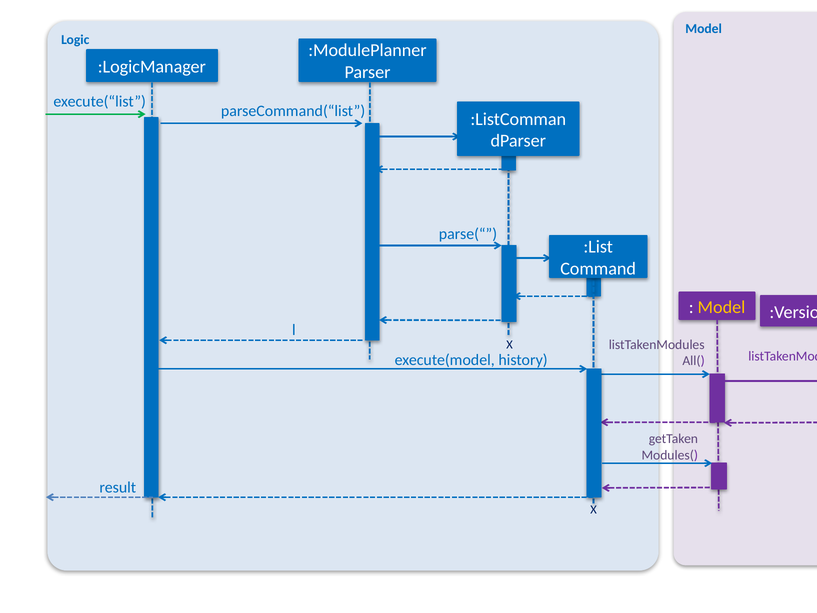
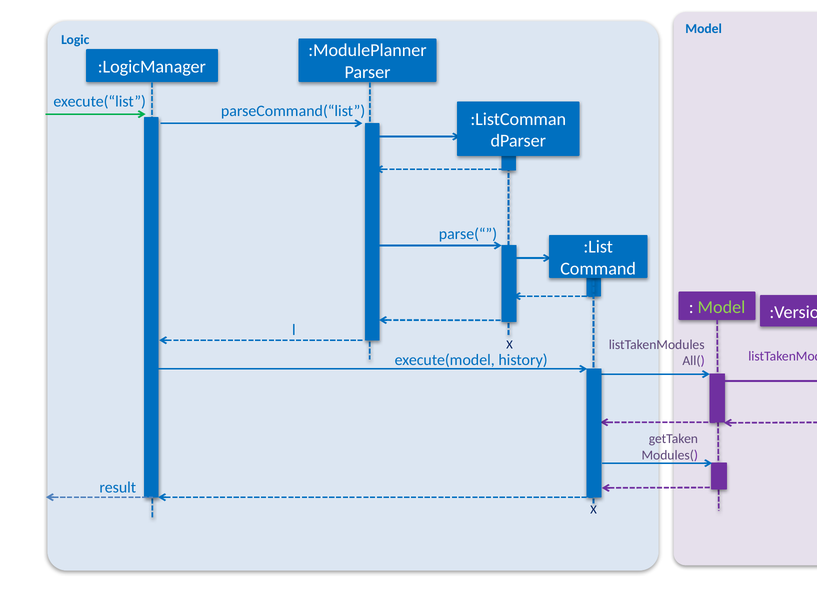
Model colour: yellow -> light green (721, 307)
